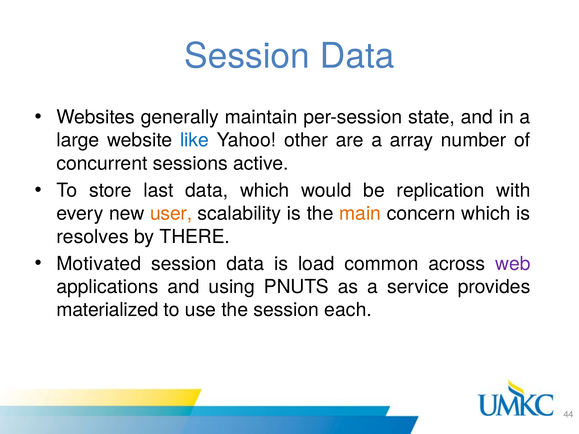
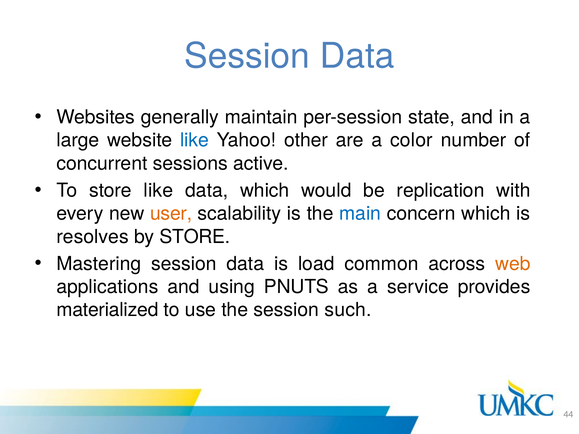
array: array -> color (411, 140)
store last: last -> like (158, 190)
main colour: orange -> blue (360, 214)
by THERE: THERE -> STORE (195, 237)
Motivated: Motivated -> Mastering (99, 264)
web colour: purple -> orange (513, 264)
each: each -> such (348, 310)
